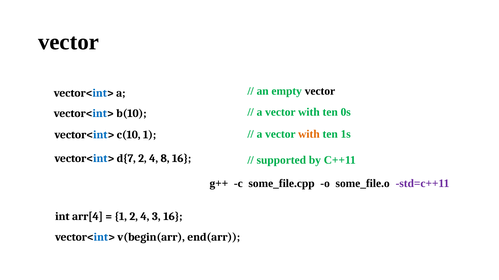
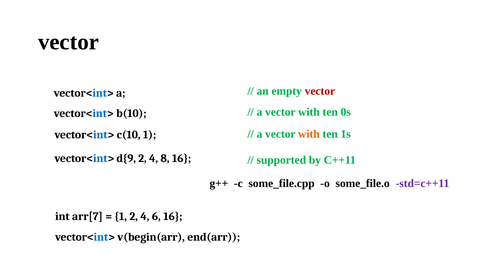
vector colour: black -> red (320, 91)
d{7: d{7 -> d{9 (126, 159)
arr[4: arr[4 -> arr[7 (87, 217)
3: 3 -> 6 (156, 217)
